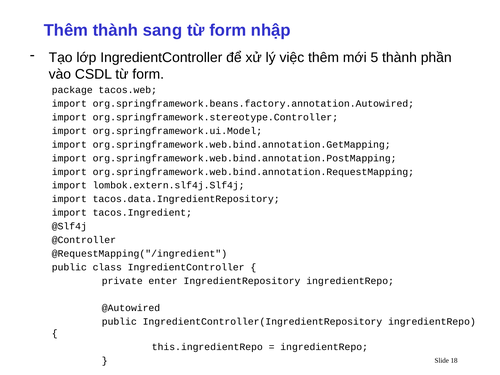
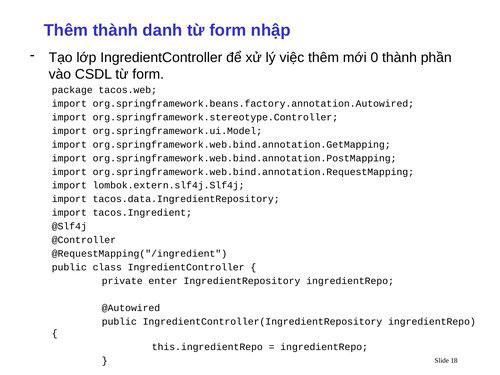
sang: sang -> danh (163, 30)
5: 5 -> 0 (374, 58)
